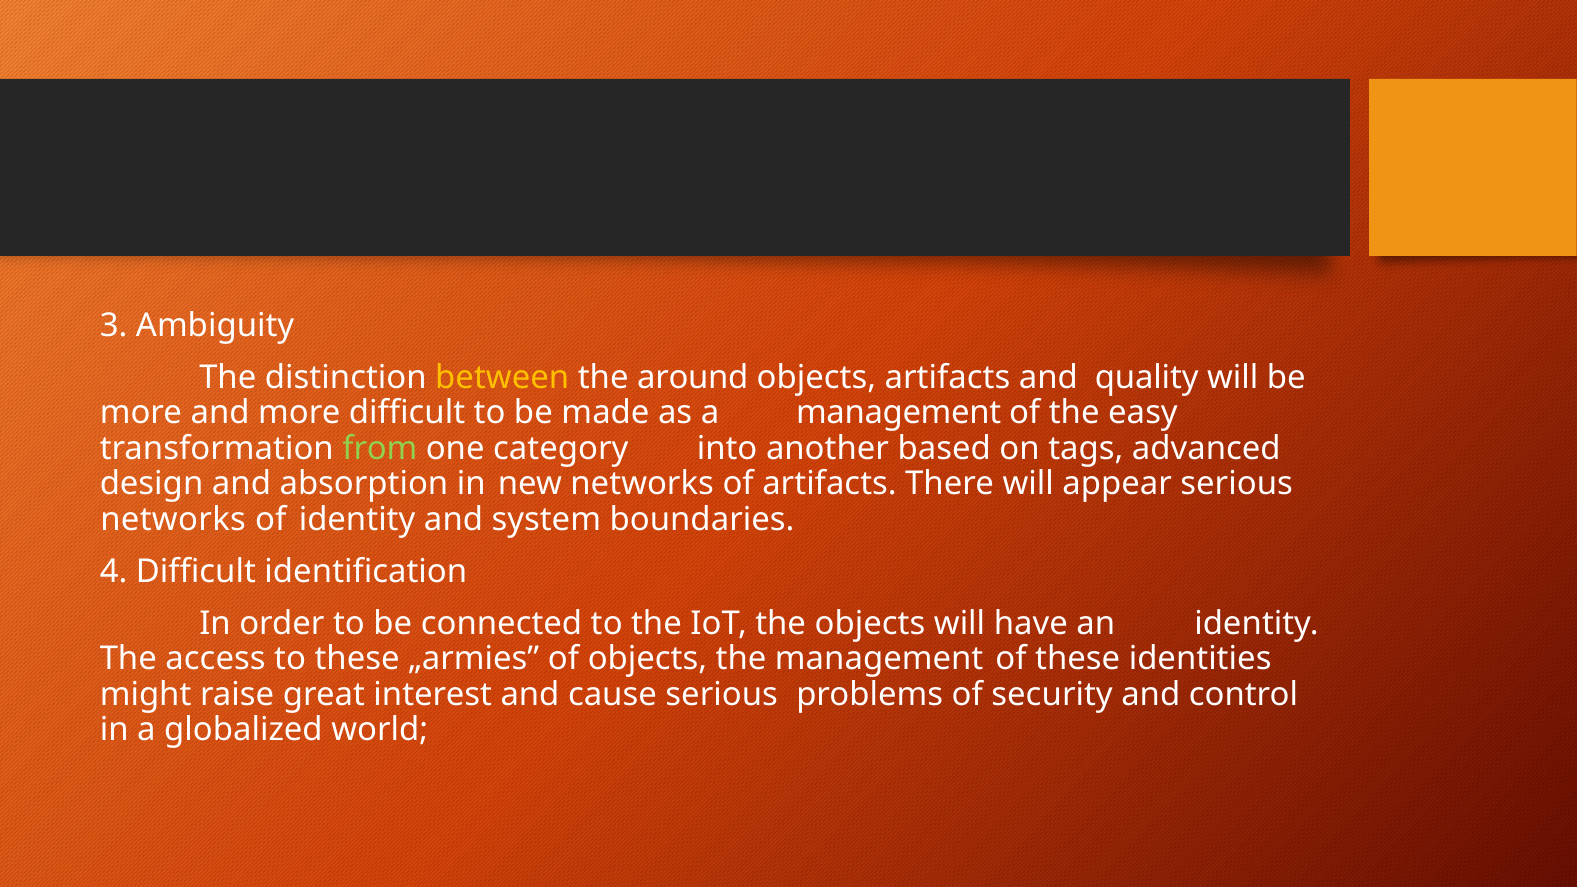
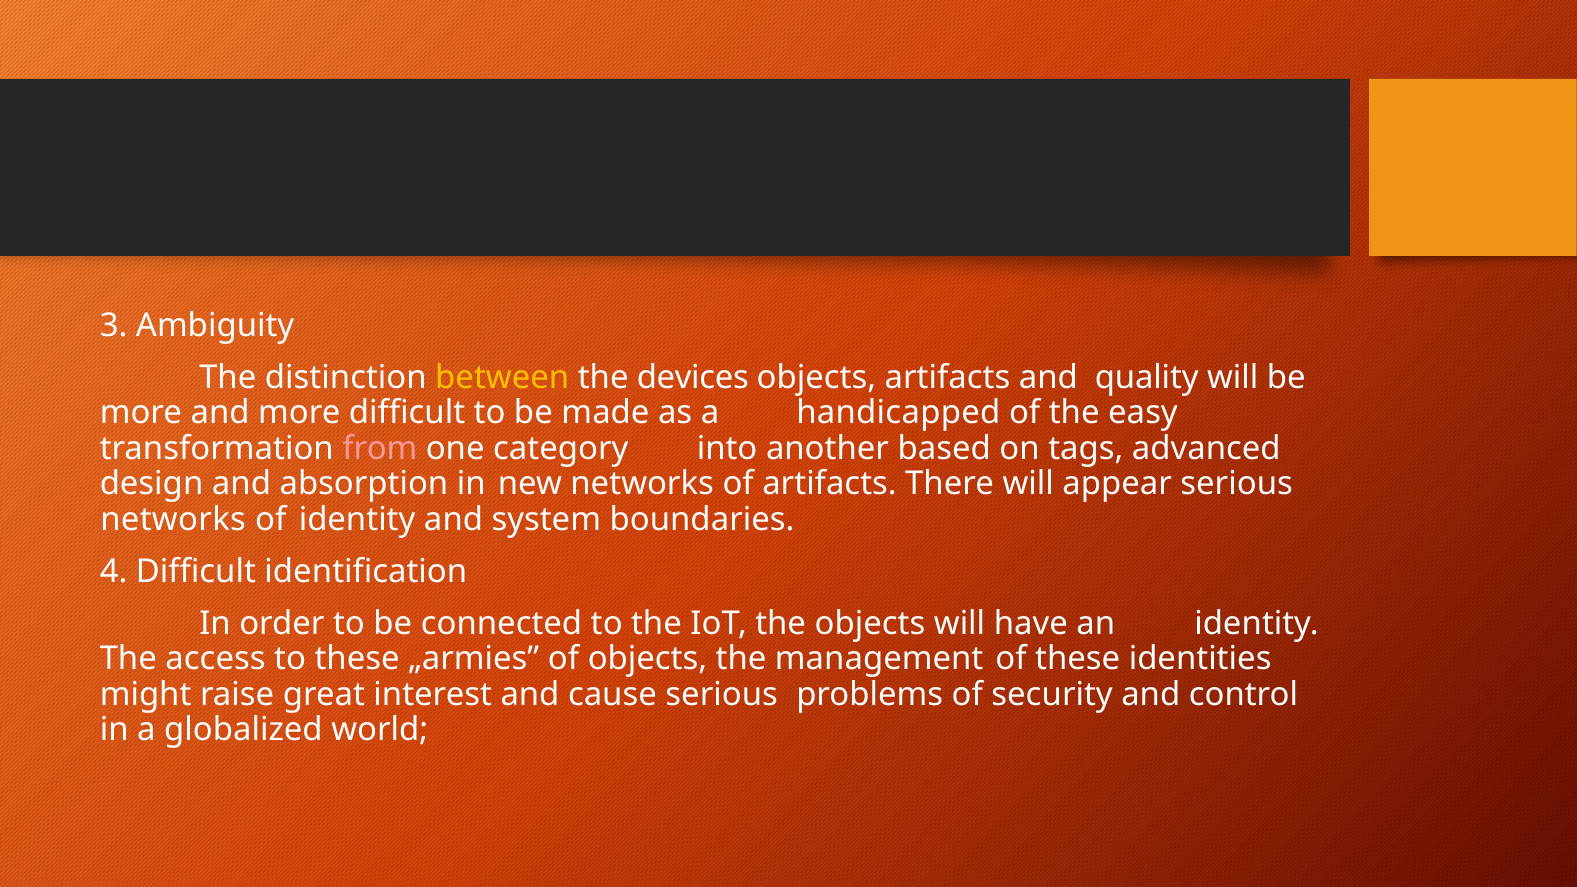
around: around -> devices (693, 378)
a management: management -> handicapped (898, 413)
from colour: light green -> pink (380, 449)
